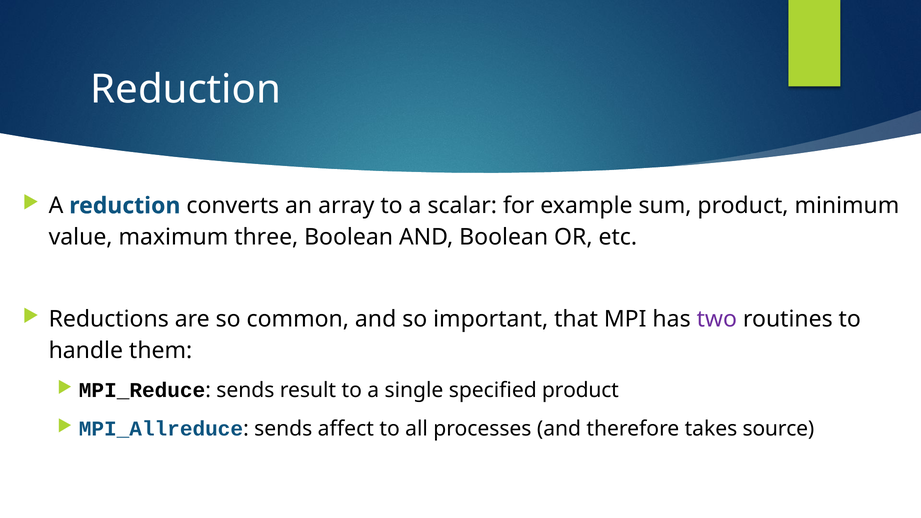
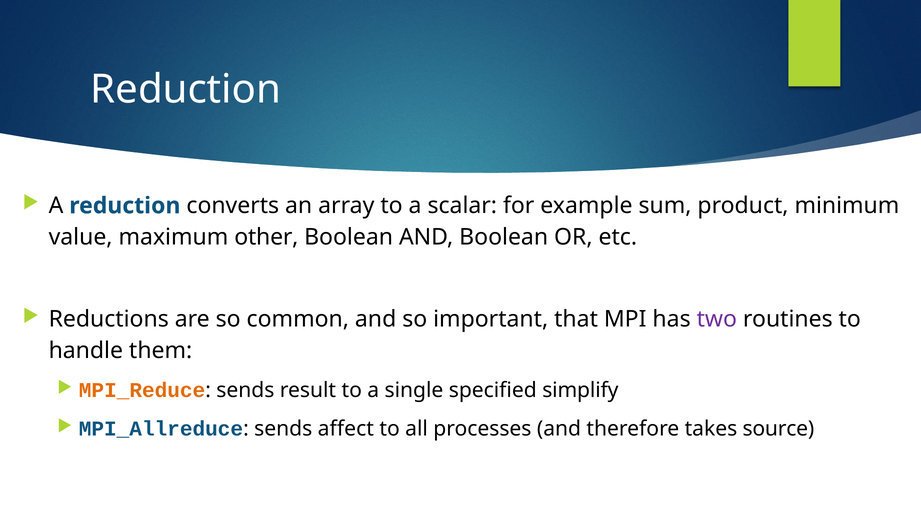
three: three -> other (266, 237)
MPI_Reduce colour: black -> orange (142, 390)
specified product: product -> simplify (580, 390)
